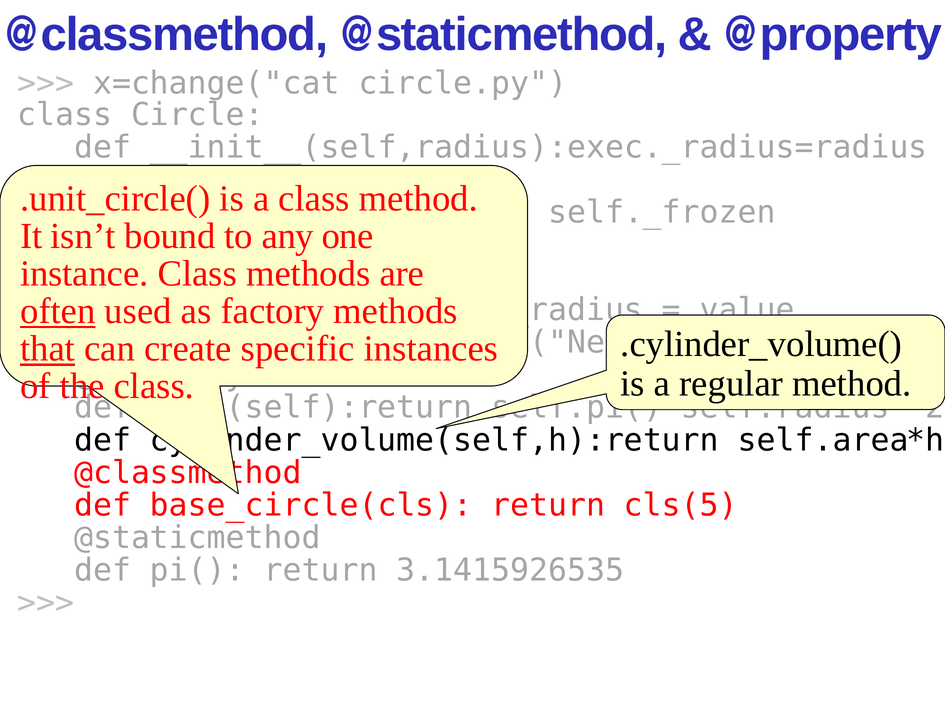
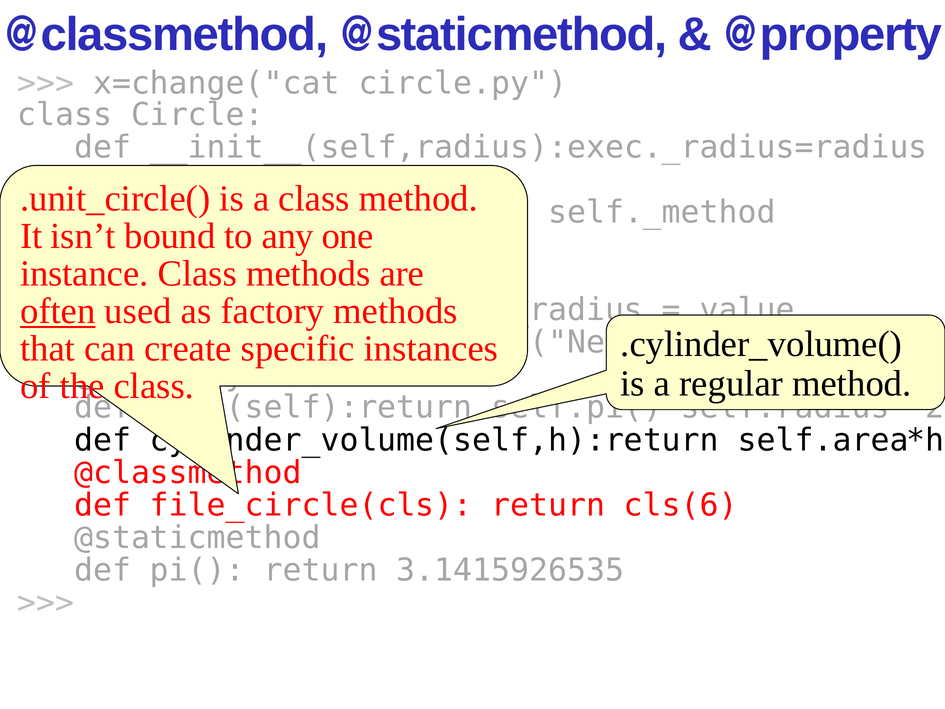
self._frozen: self._frozen -> self._method (662, 212)
that underline: present -> none (48, 349)
base_circle(cls: base_circle(cls -> file_circle(cls (311, 505)
cls(5: cls(5 -> cls(6 (681, 505)
